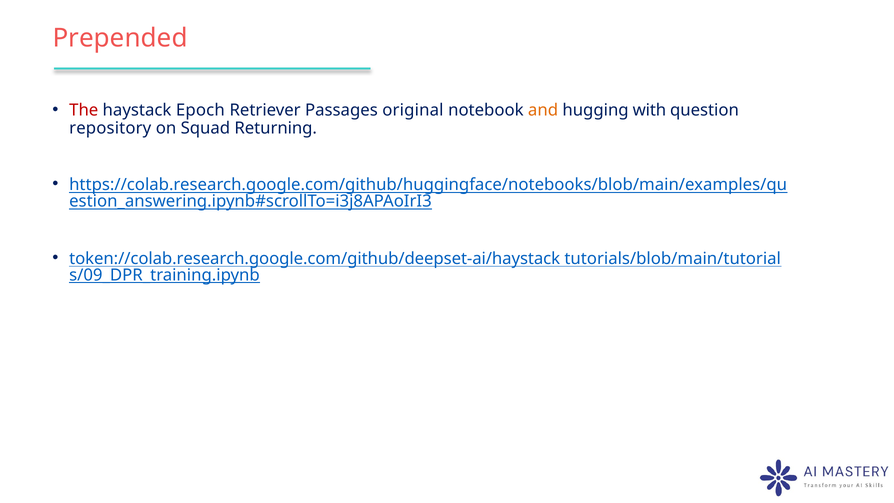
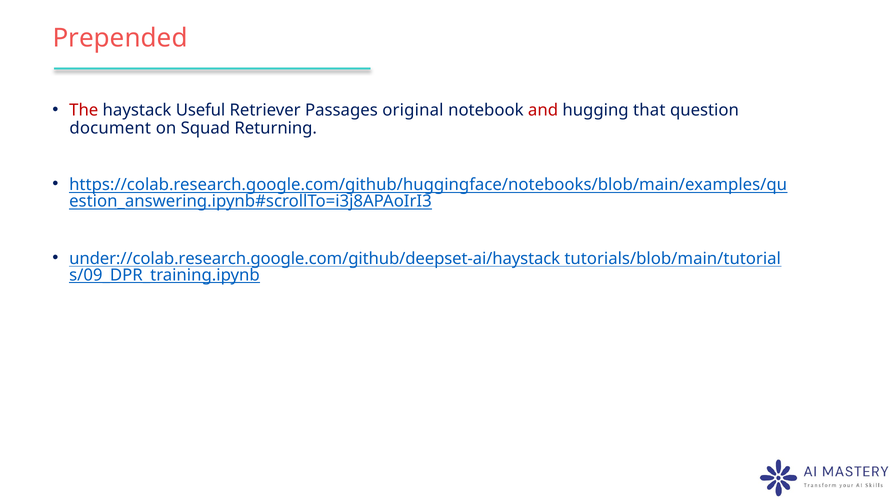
Epoch: Epoch -> Useful (201, 110)
and colour: orange -> red (543, 110)
with: with -> that (649, 110)
repository: repository -> document (110, 128)
token://colab.research.google.com/github/deepset-ai/haystack: token://colab.research.google.com/github/deepset-ai/haystack -> under://colab.research.google.com/github/deepset-ai/haystack (315, 259)
